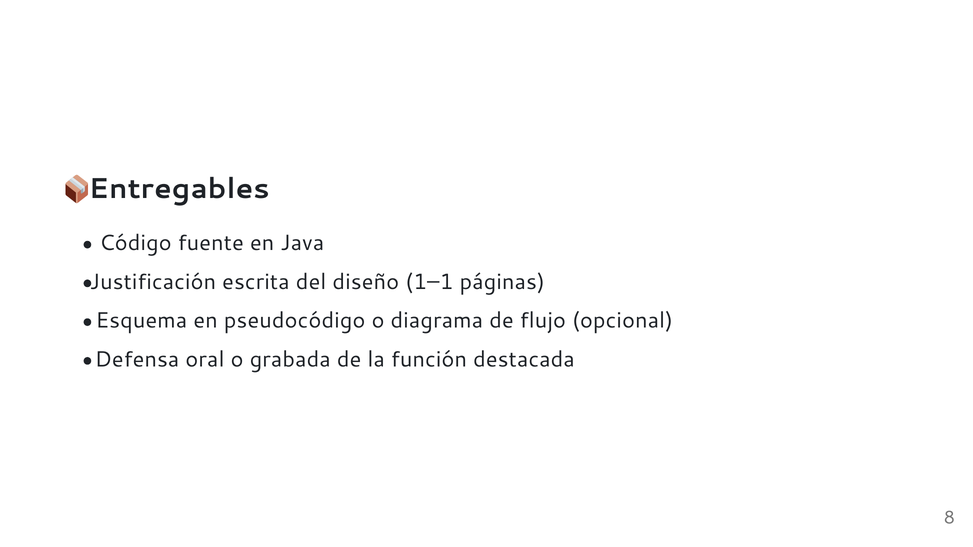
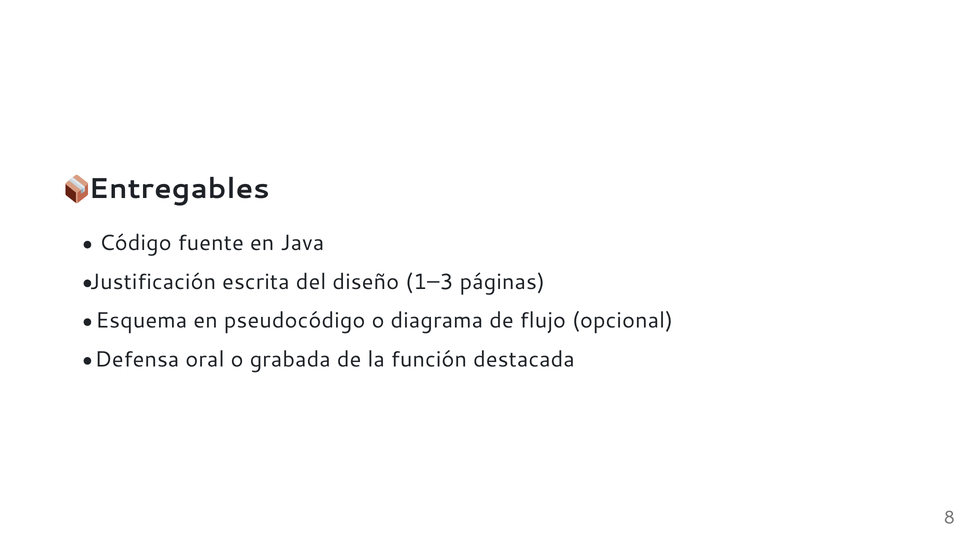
1–1: 1–1 -> 1–3 (429, 282)
